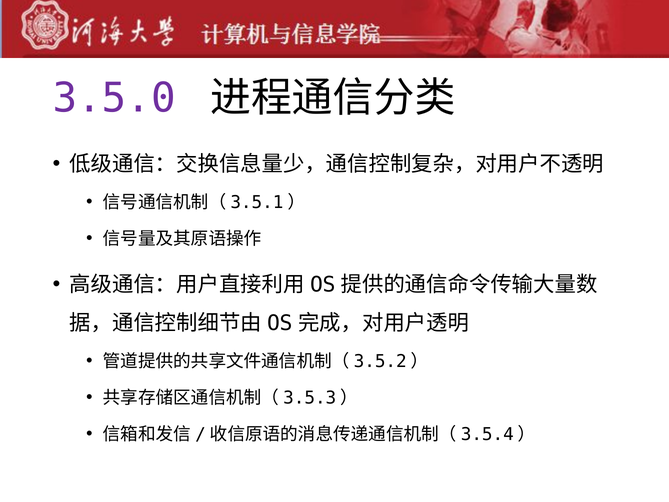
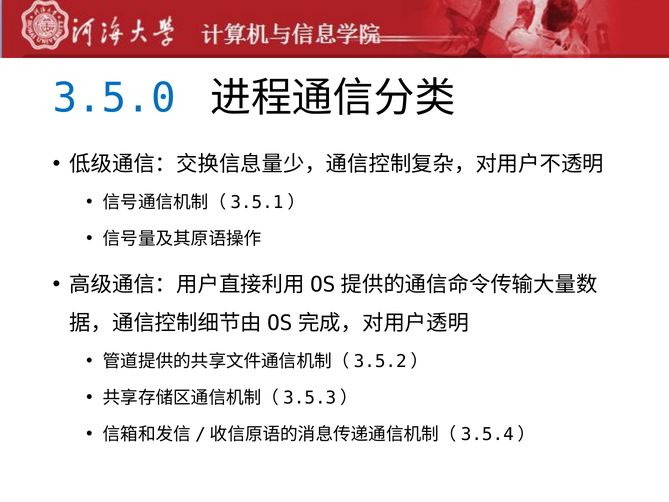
3.5.0 colour: purple -> blue (114, 98)
